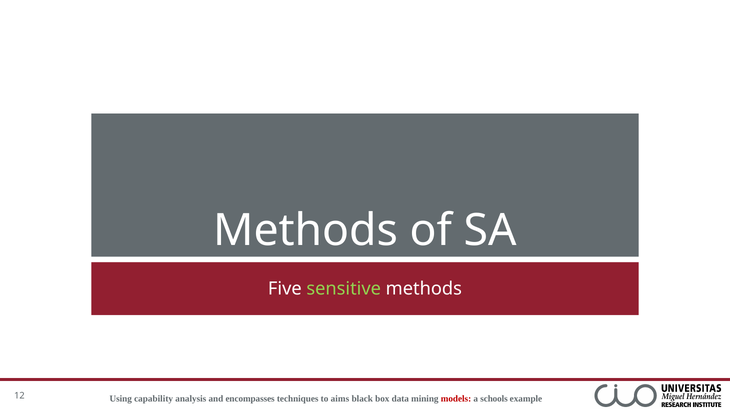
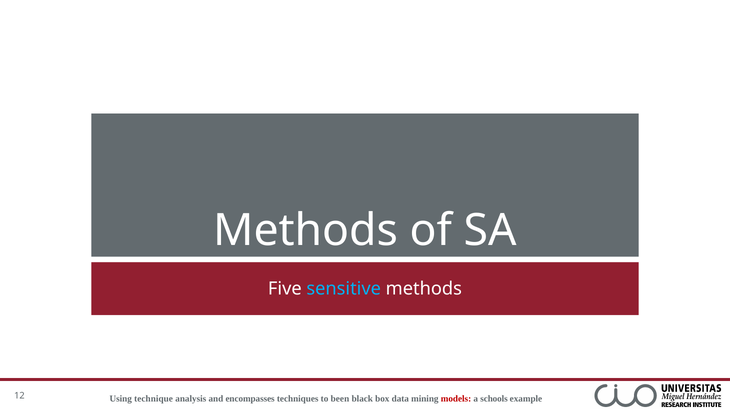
sensitive colour: light green -> light blue (344, 288)
capability: capability -> technique (154, 399)
aims: aims -> been (340, 399)
